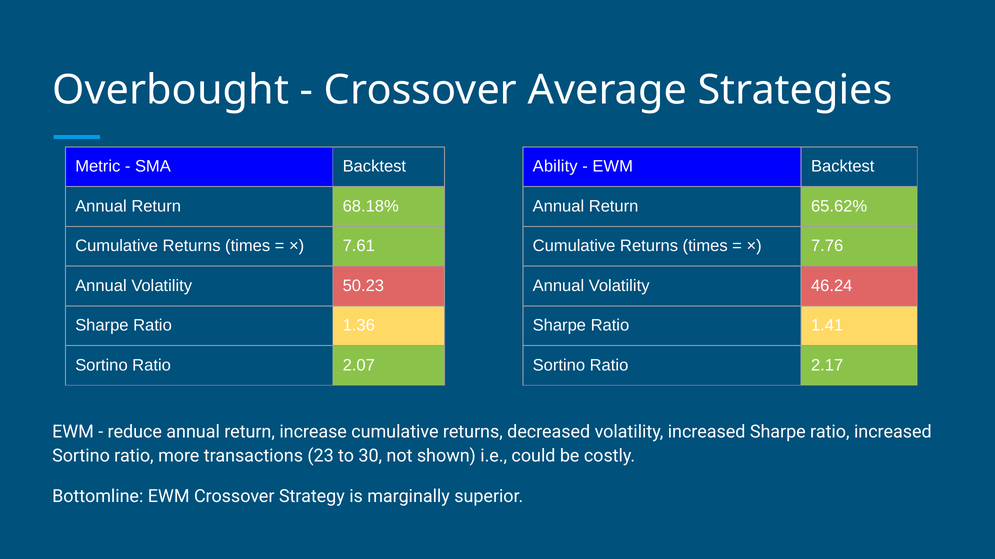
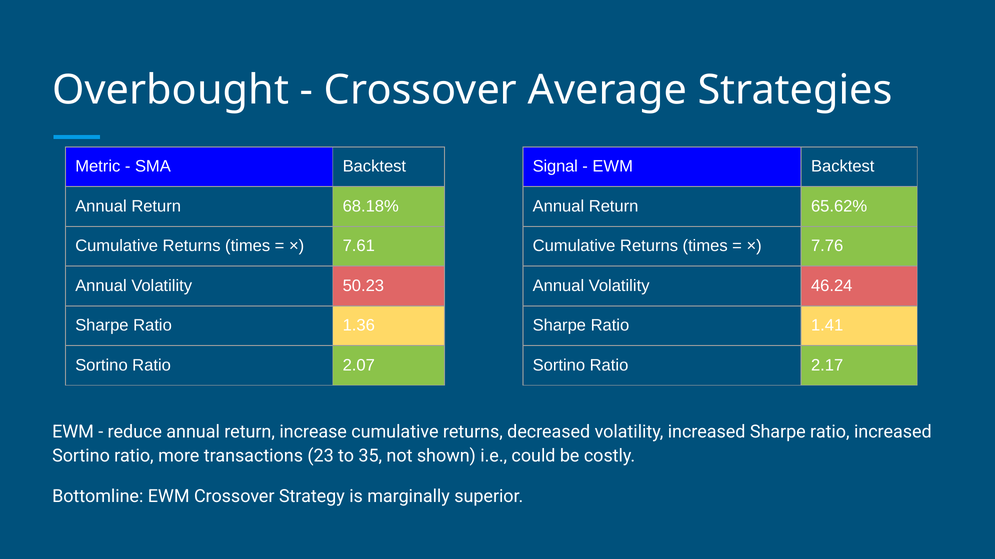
Ability: Ability -> Signal (555, 167)
30: 30 -> 35 (370, 456)
